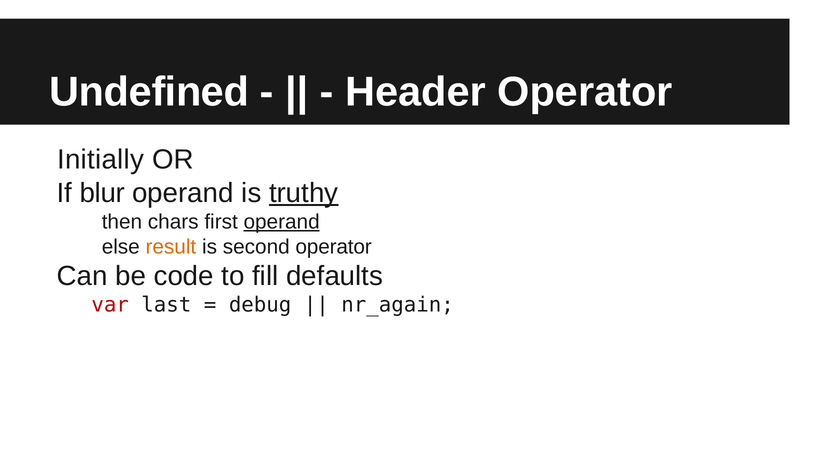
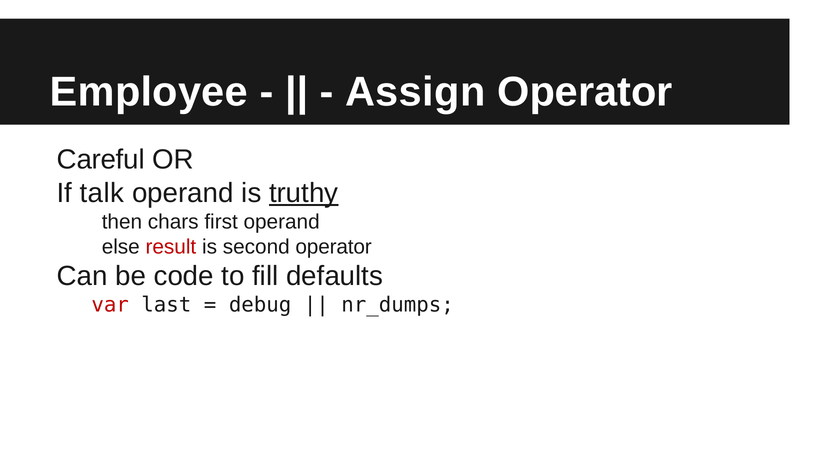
Undefined: Undefined -> Employee (149, 92)
Header: Header -> Assign (415, 92)
Initially: Initially -> Careful (101, 160)
blur: blur -> talk (102, 193)
operand underline: present -> none (282, 221)
result colour: orange -> red (171, 246)
nr_again: nr_again -> nr_dumps (398, 305)
